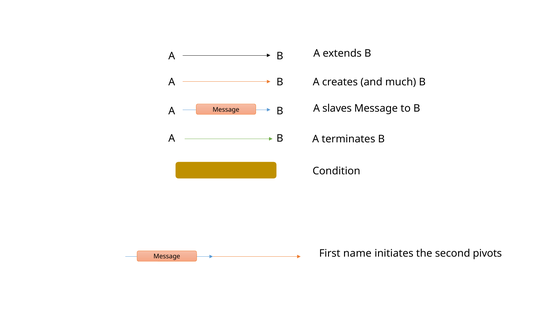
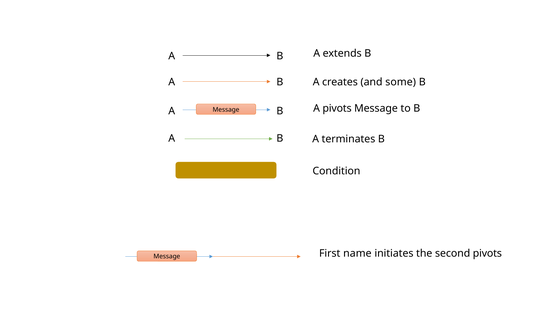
much: much -> some (401, 82)
A slaves: slaves -> pivots (337, 109)
